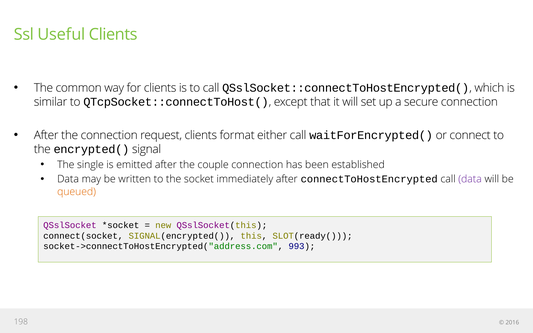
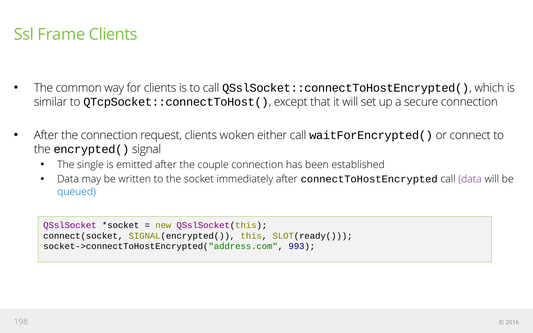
Useful: Useful -> Frame (61, 35)
format: format -> woken (237, 135)
queued colour: orange -> blue (77, 192)
